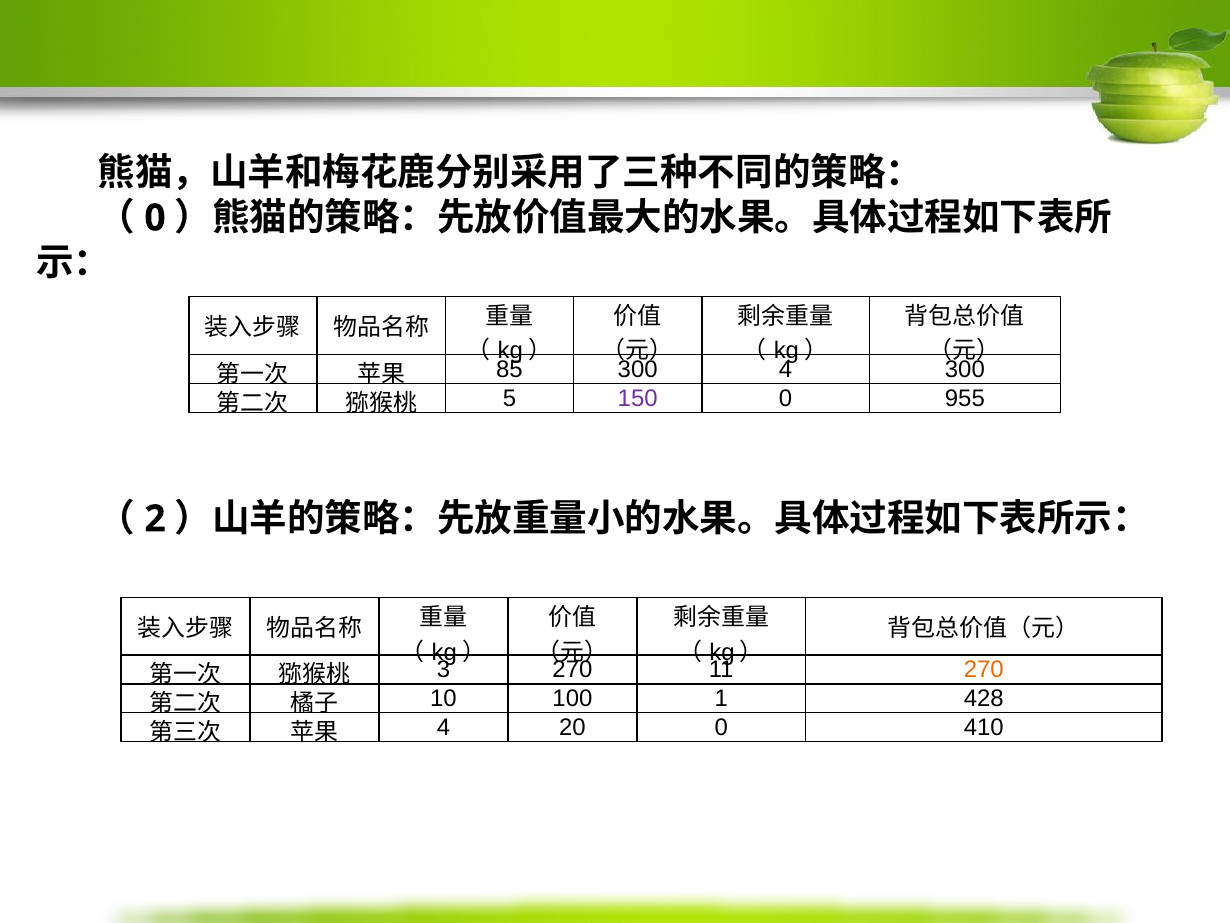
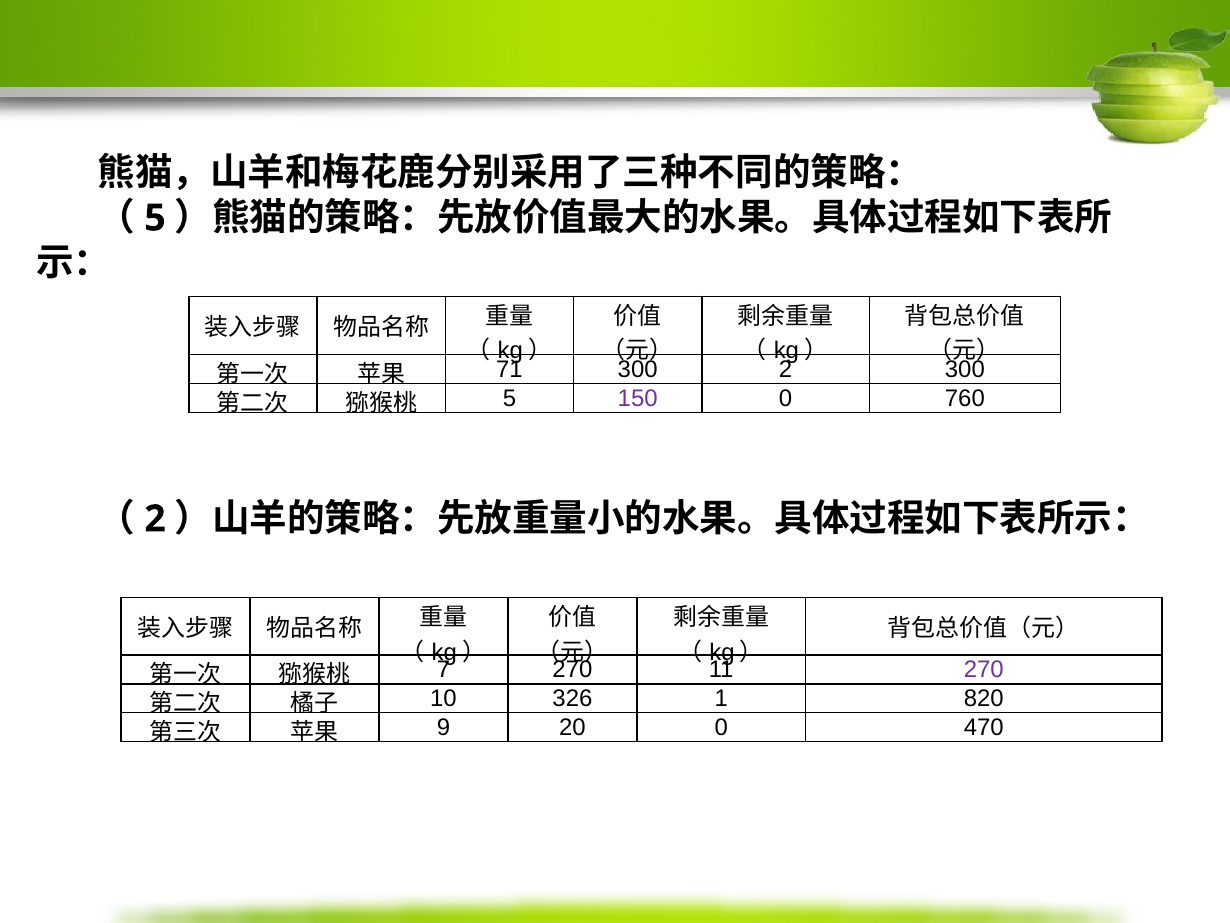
0: 0 -> 5 (155, 218)
85: 85 -> 71 (509, 369)
300 4: 4 -> 2 (786, 369)
955: 955 -> 760 (965, 398)
3: 3 -> 7 (443, 670)
270 colour: orange -> purple (984, 670)
100: 100 -> 326 (572, 698)
428: 428 -> 820 (984, 698)
4: 4 -> 9 (443, 727)
410: 410 -> 470 (984, 727)
